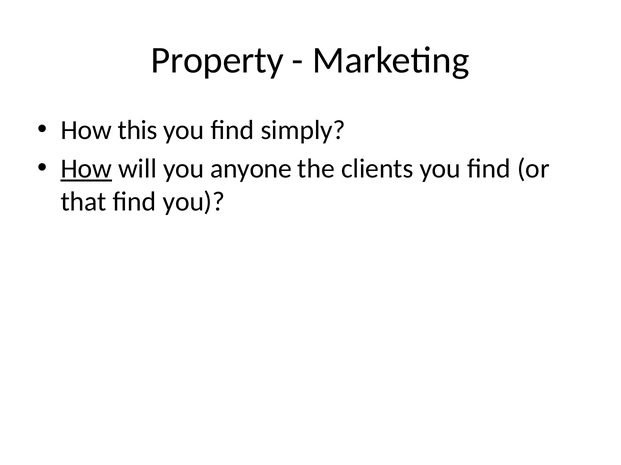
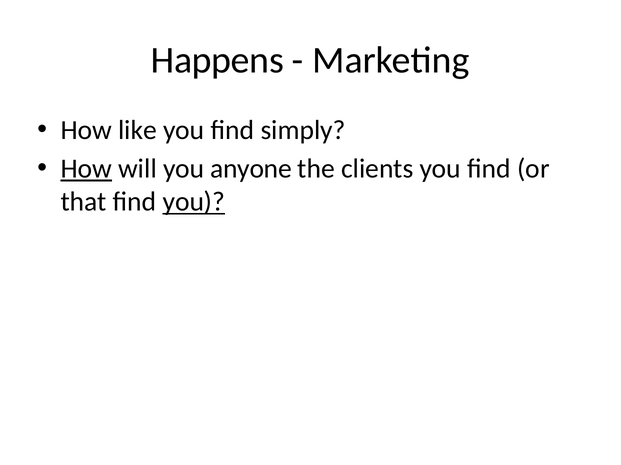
Property: Property -> Happens (217, 60)
this: this -> like (138, 130)
you underline: none -> present (194, 202)
